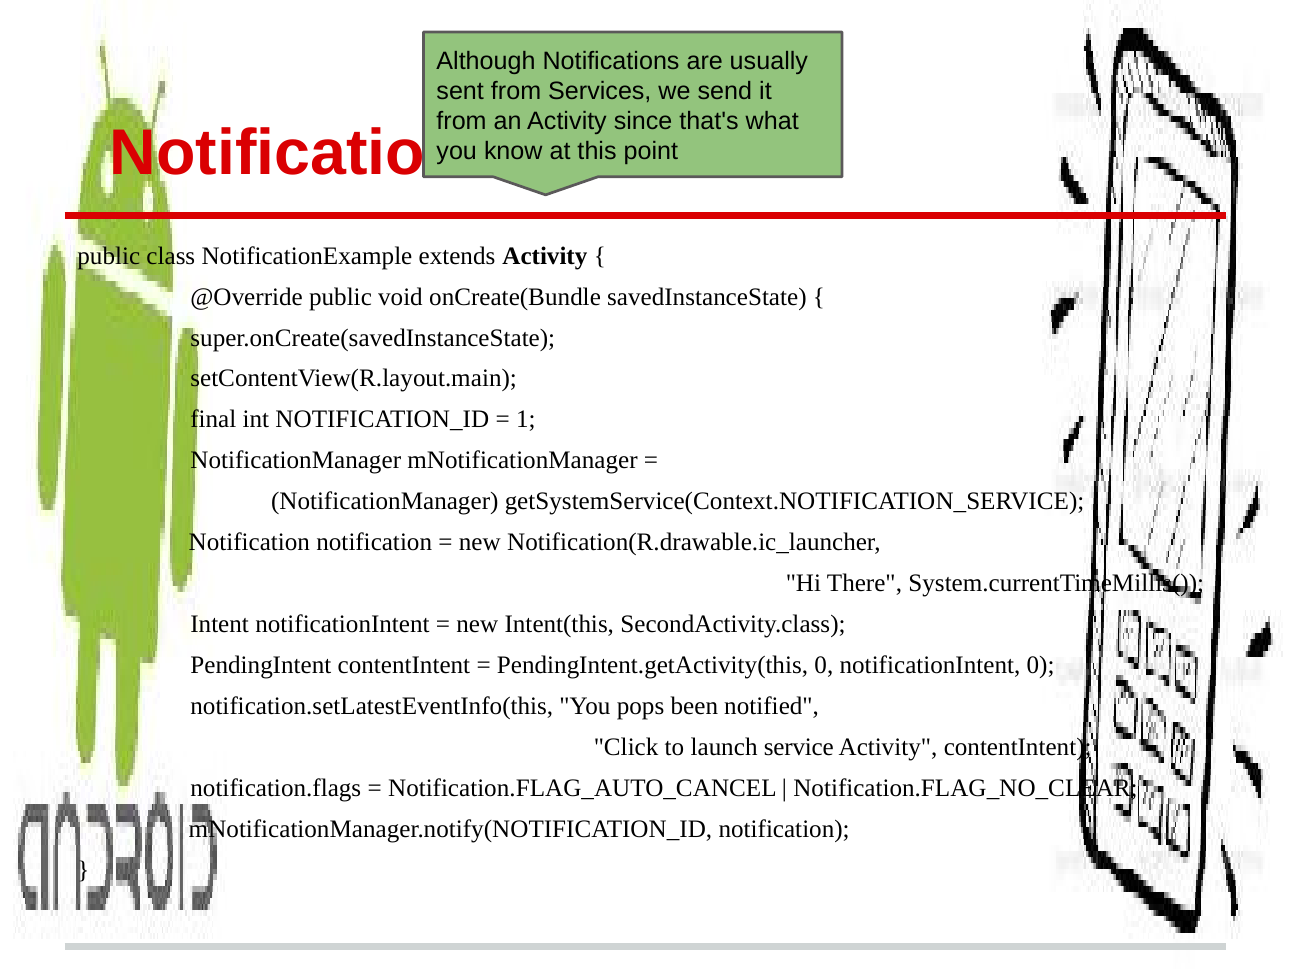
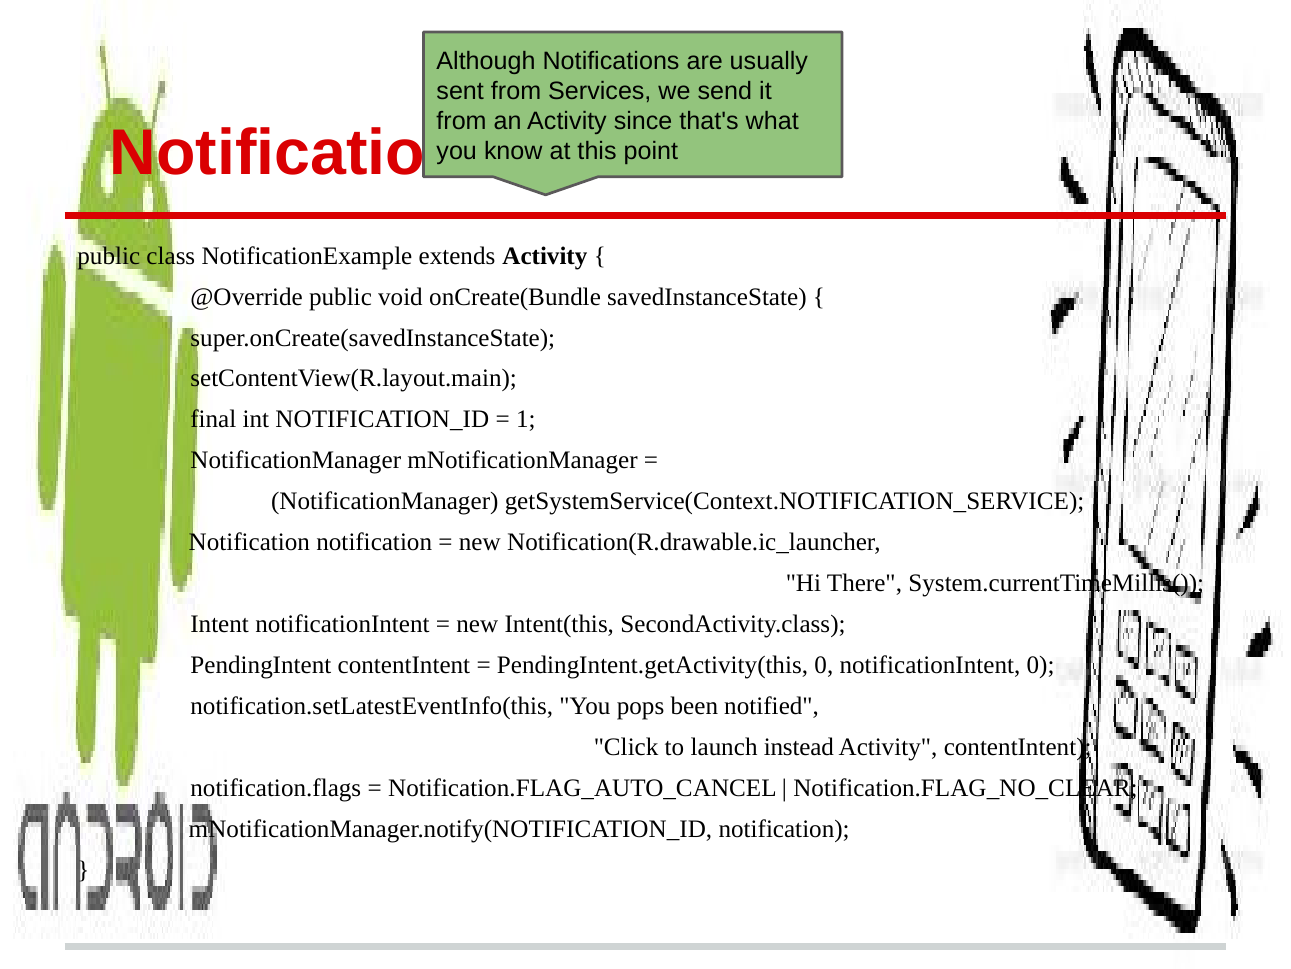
service: service -> instead (799, 747)
